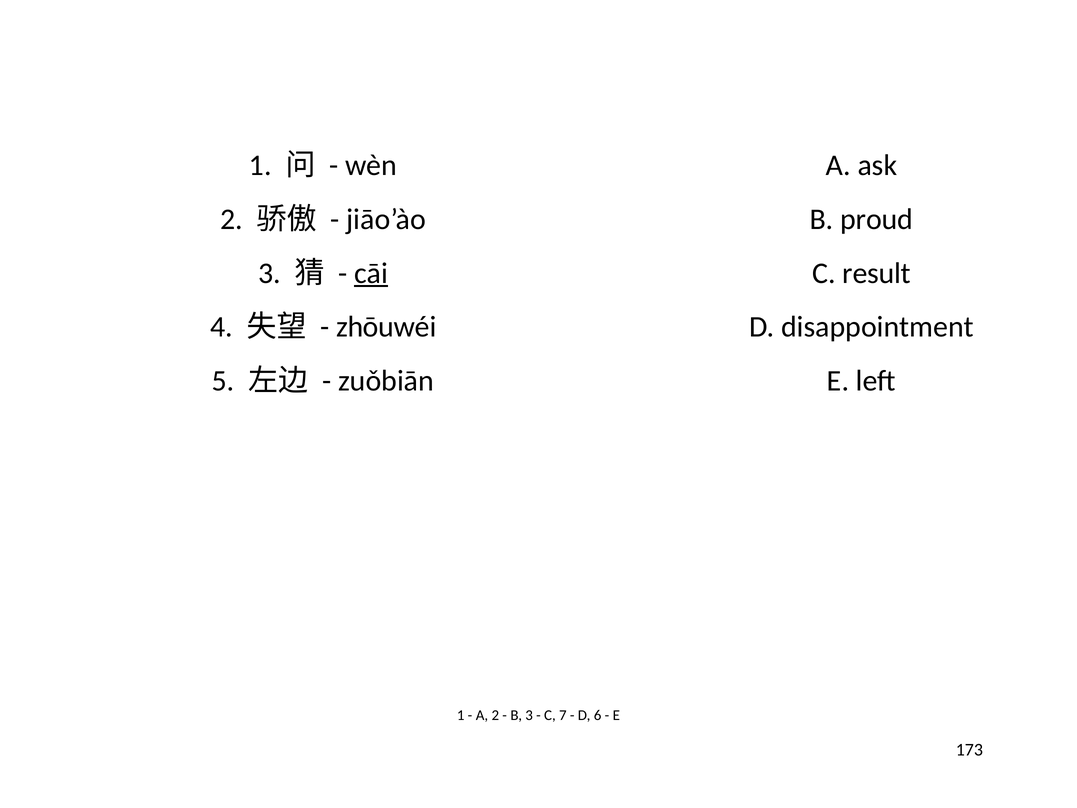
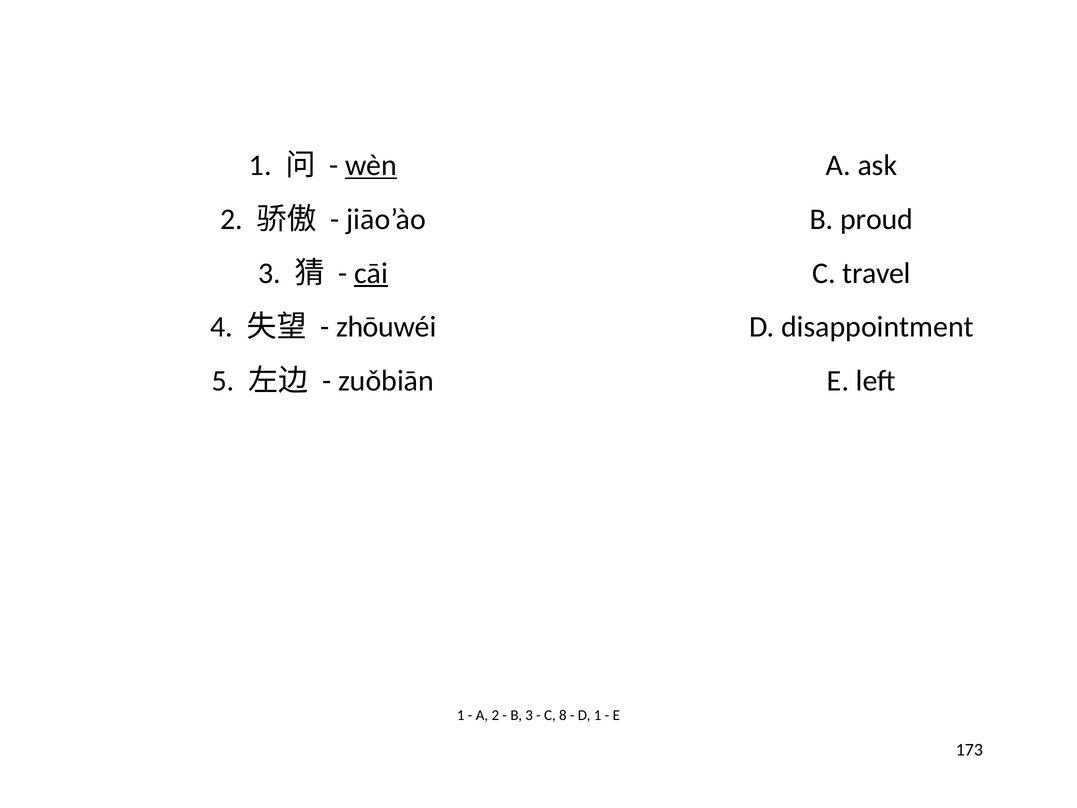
wèn underline: none -> present (371, 165)
result: result -> travel (877, 273)
7: 7 -> 8 (563, 715)
D 6: 6 -> 1 (598, 715)
